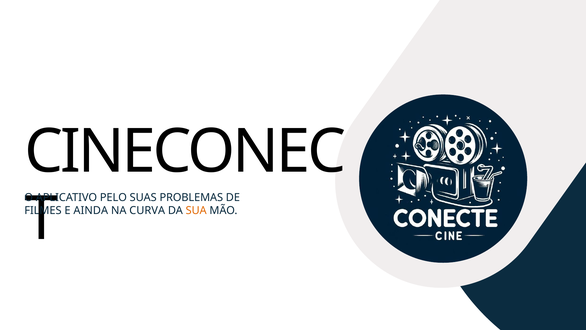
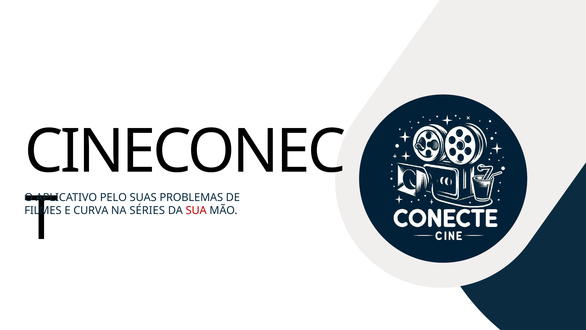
AINDA: AINDA -> CURVA (91, 210)
CURVA: CURVA -> SÉRIES (147, 210)
SUA colour: orange -> red (196, 210)
